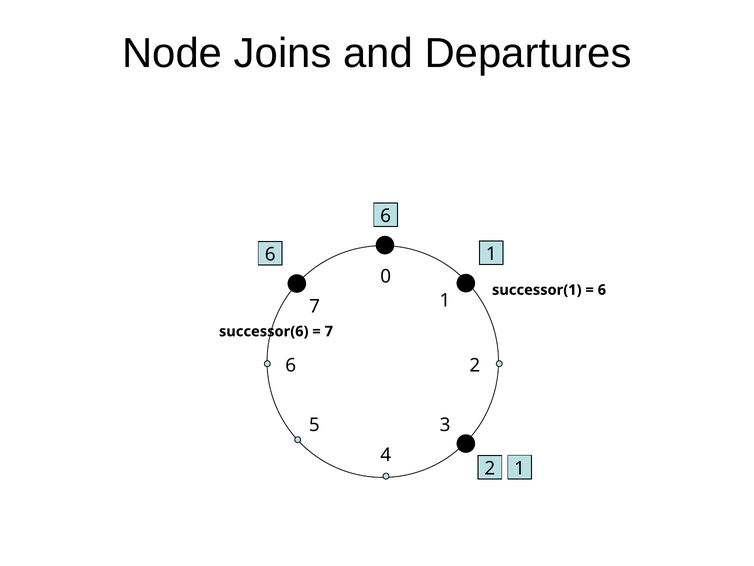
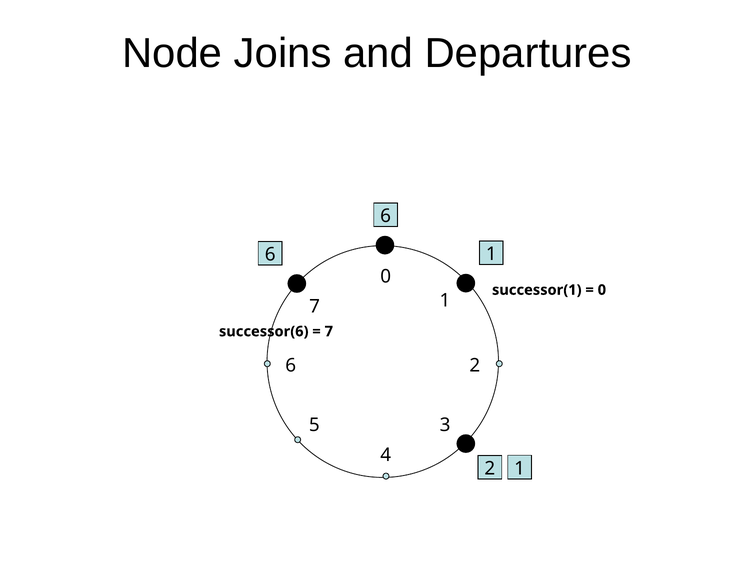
6: 6 -> 0 (602, 290)
